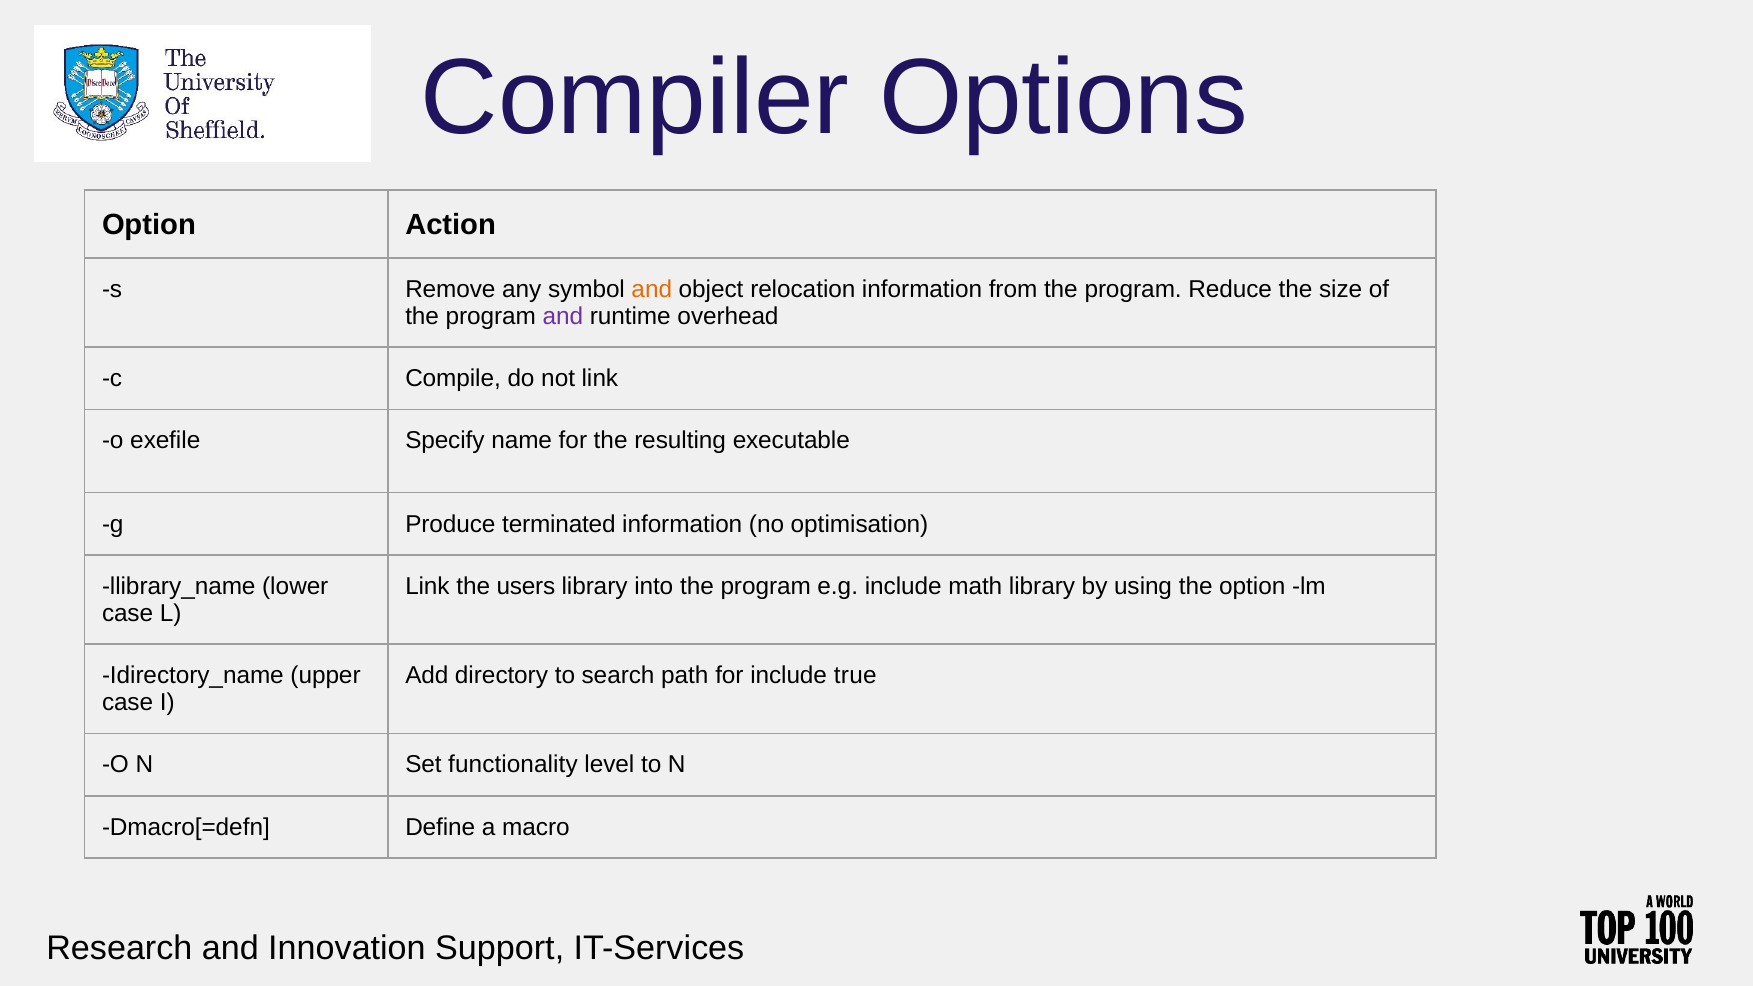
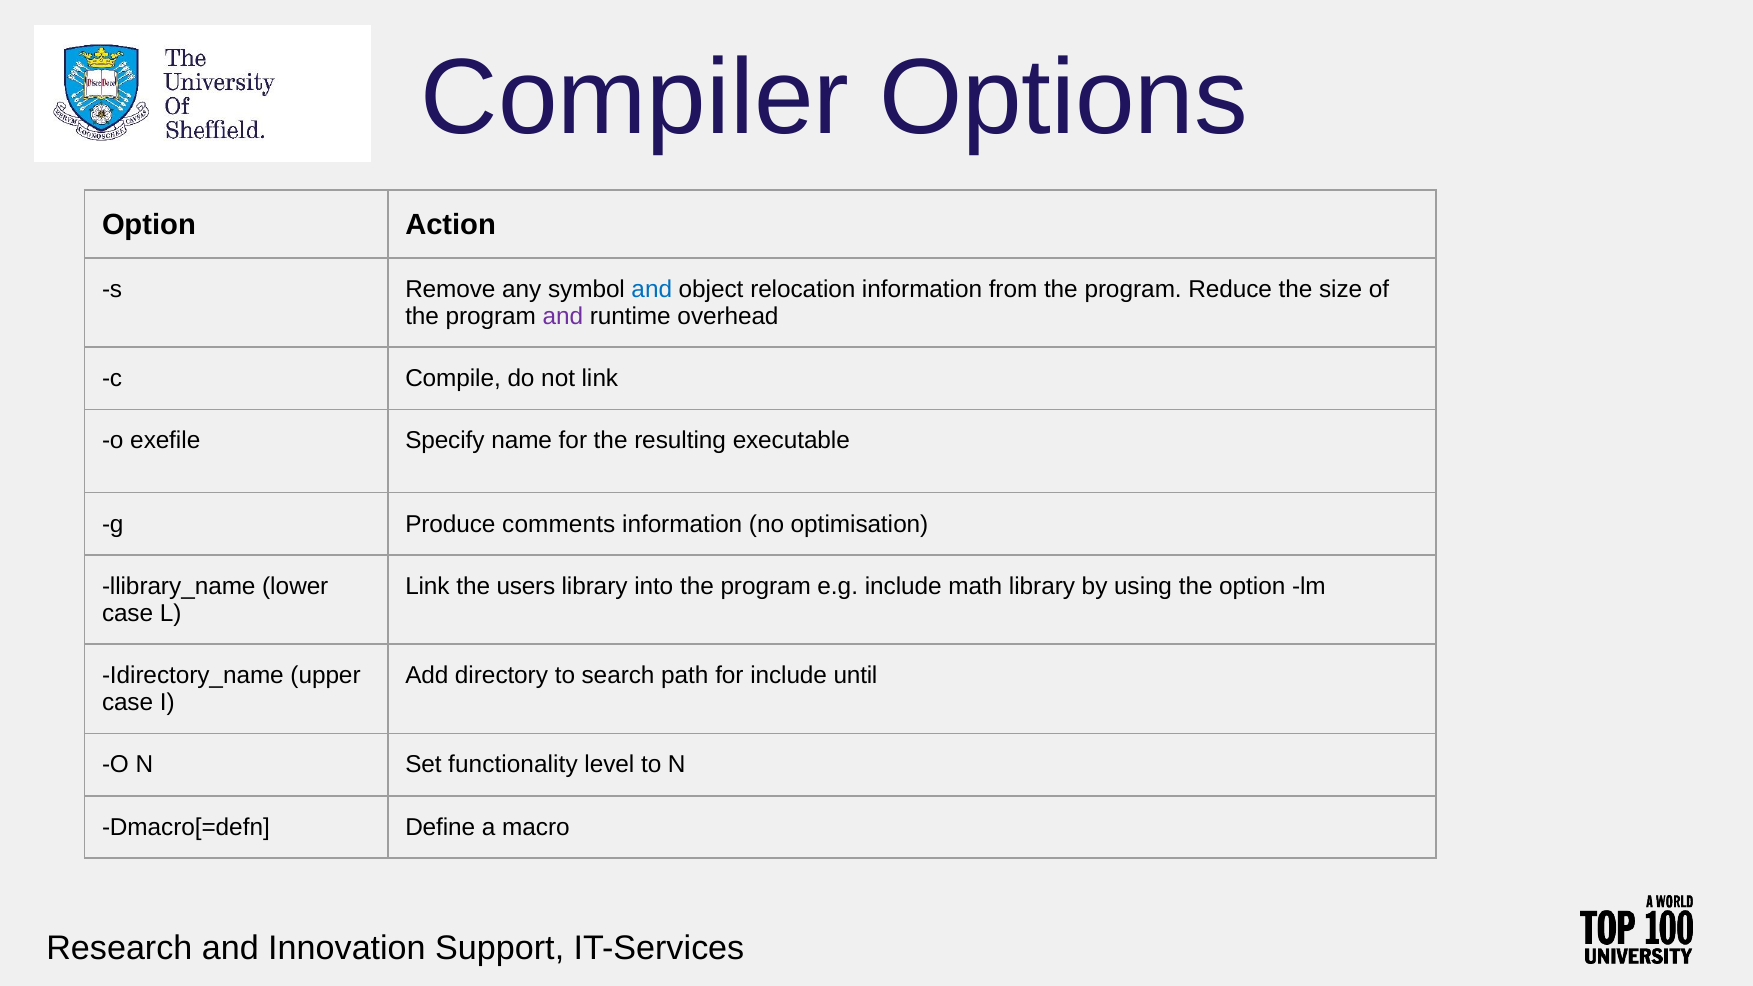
and colour: orange -> blue (652, 289)
terminated: terminated -> comments (559, 524)
true: true -> until (856, 676)
